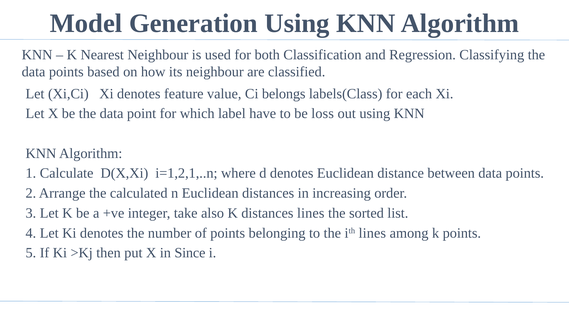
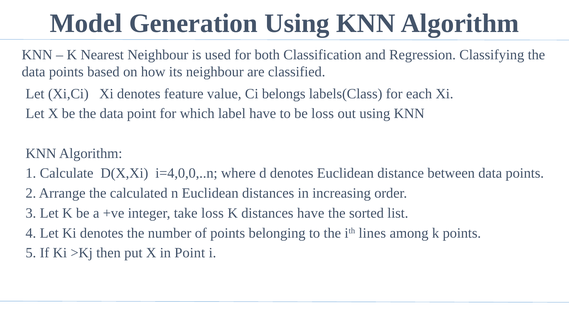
i=1,2,1,..n: i=1,2,1,..n -> i=4,0,0,..n (186, 173)
take also: also -> loss (212, 213)
distances lines: lines -> have (311, 213)
in Since: Since -> Point (190, 253)
